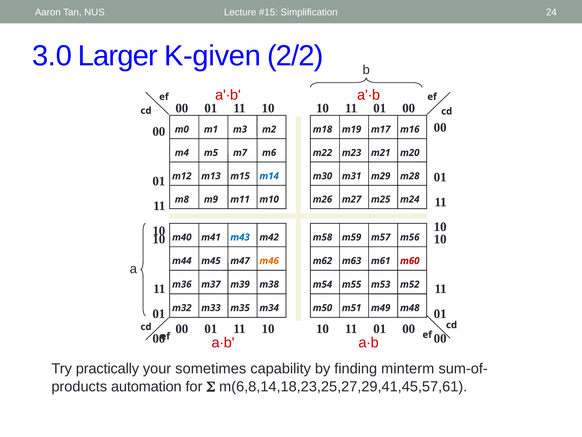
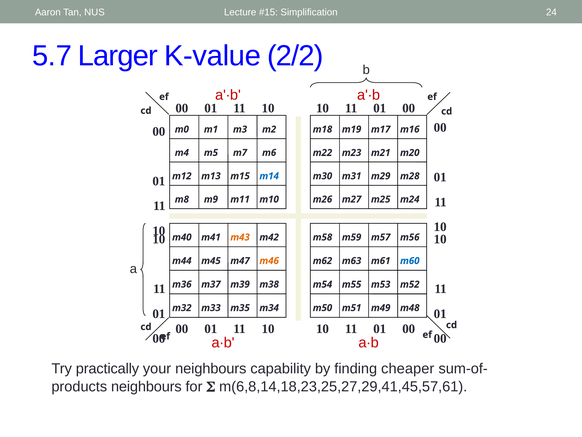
3.0: 3.0 -> 5.7 (52, 56)
K-given: K-given -> K-value (213, 56)
m43 colour: blue -> orange (240, 237)
m60 colour: red -> blue (410, 261)
your sometimes: sometimes -> neighbours (211, 368)
minterm: minterm -> cheaper (408, 368)
automation: automation -> neighbours (146, 386)
